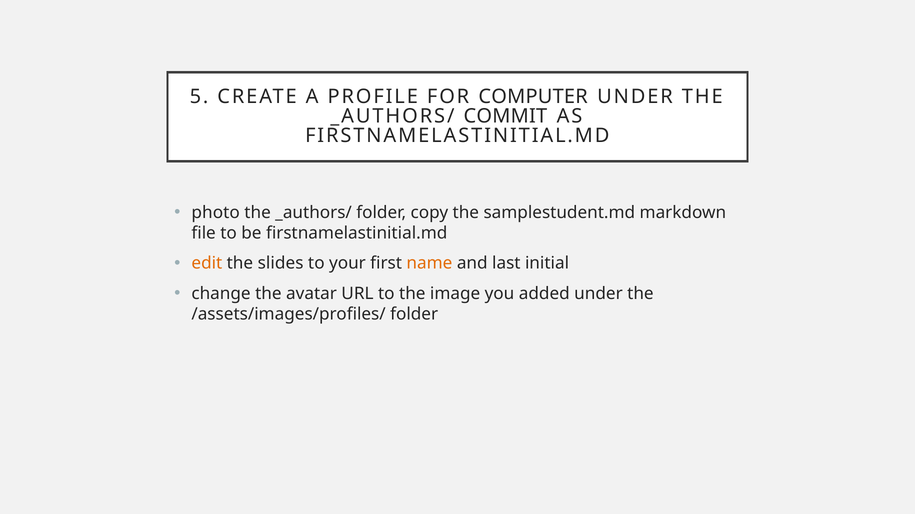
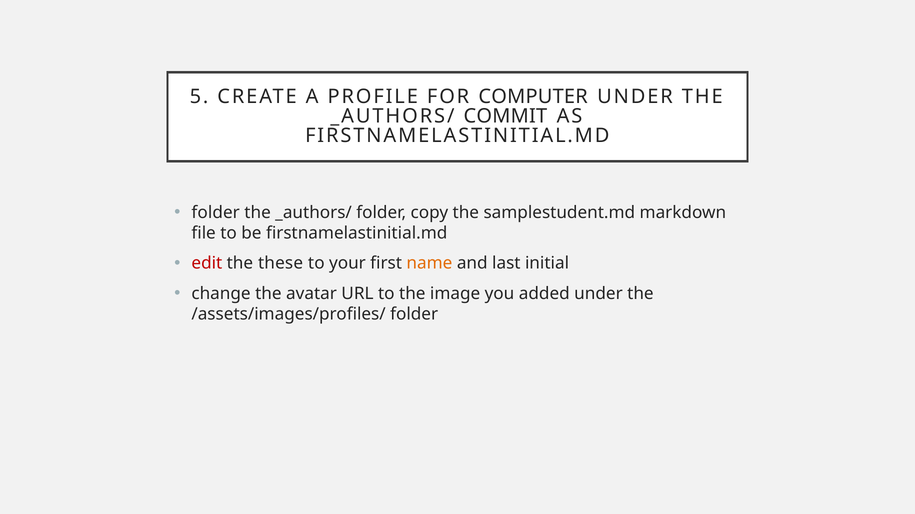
photo: photo -> folder (216, 213)
edit colour: orange -> red (207, 264)
slides: slides -> these (281, 264)
